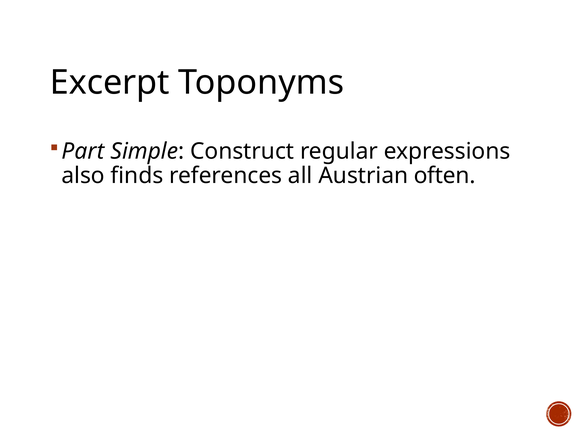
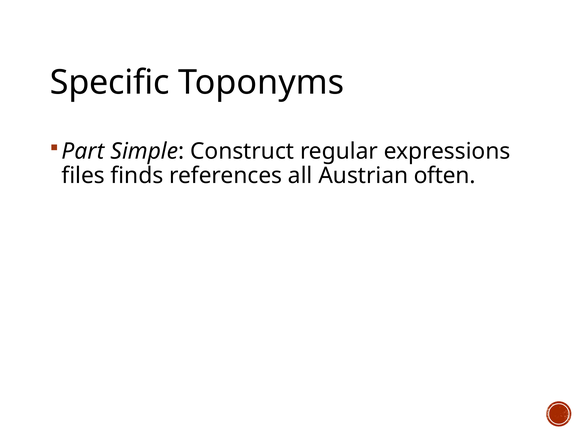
Excerpt: Excerpt -> Specific (110, 82)
also: also -> files (83, 176)
